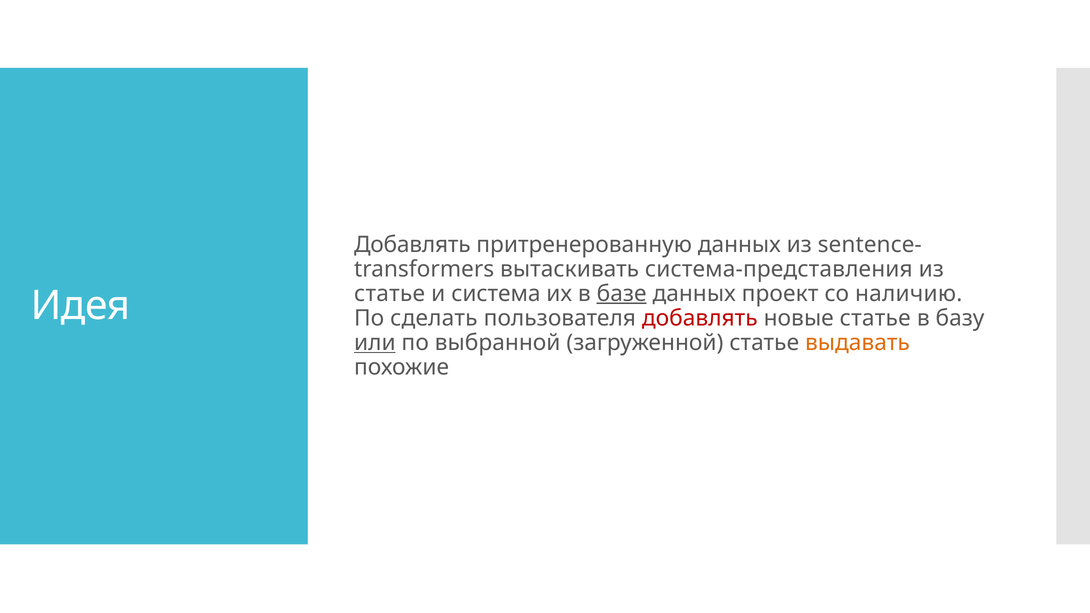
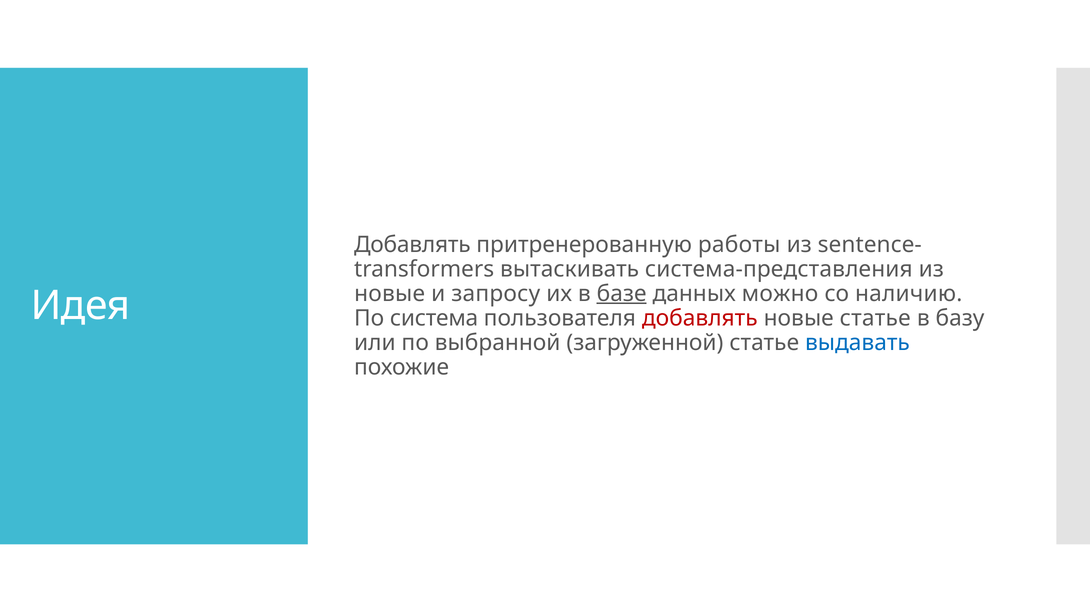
притренерованную данных: данных -> работы (739, 245)
статье: статье -> новые (390, 294)
система: система -> запросу (496, 294)
проект: проект -> можно (780, 294)
сделать: сделать -> система (434, 318)
или underline: present -> none (375, 343)
выдавать colour: orange -> blue (857, 343)
